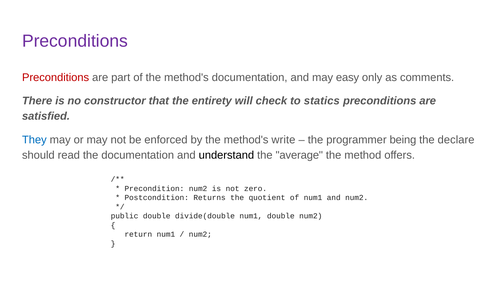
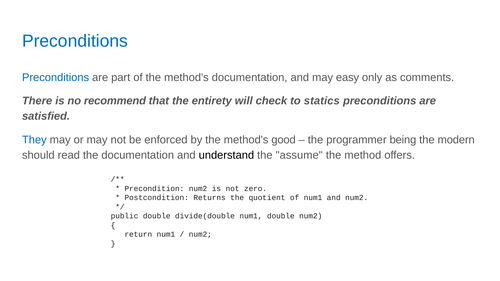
Preconditions colour: purple -> blue (75, 41)
Preconditions colour: red -> blue (56, 77)
constructor: constructor -> recommend (115, 101)
write: write -> good (284, 140)
declare: declare -> modern (456, 140)
average: average -> assume (299, 155)
